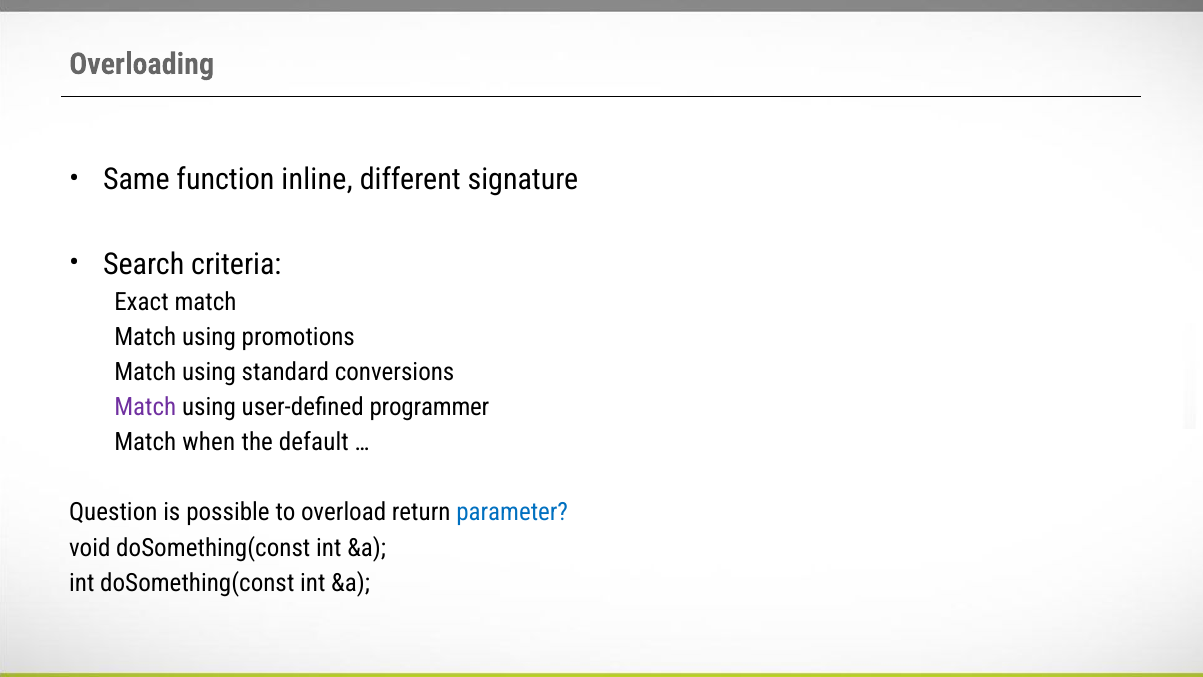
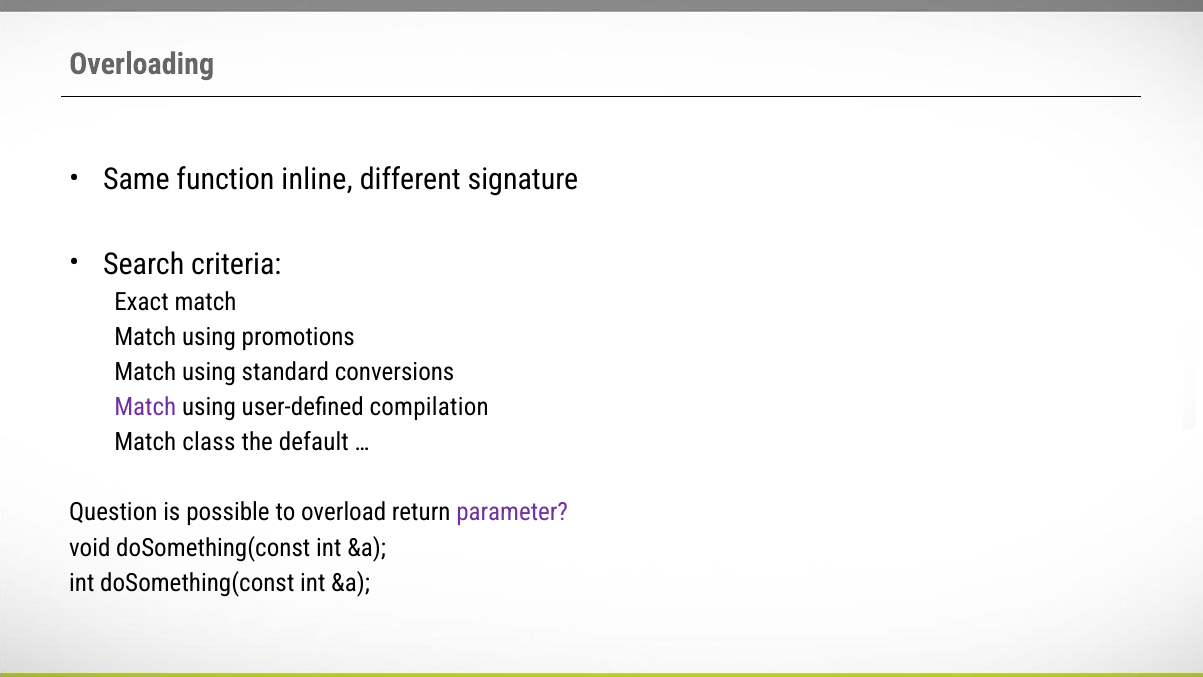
programmer: programmer -> compilation (429, 407)
when: when -> class (209, 442)
parameter colour: blue -> purple (512, 512)
